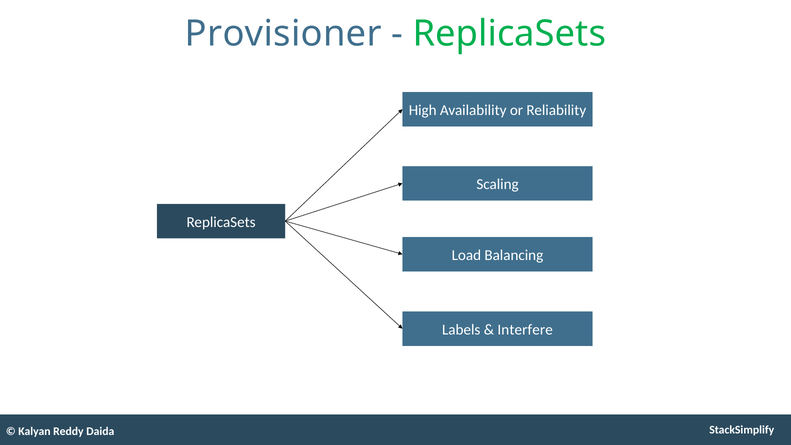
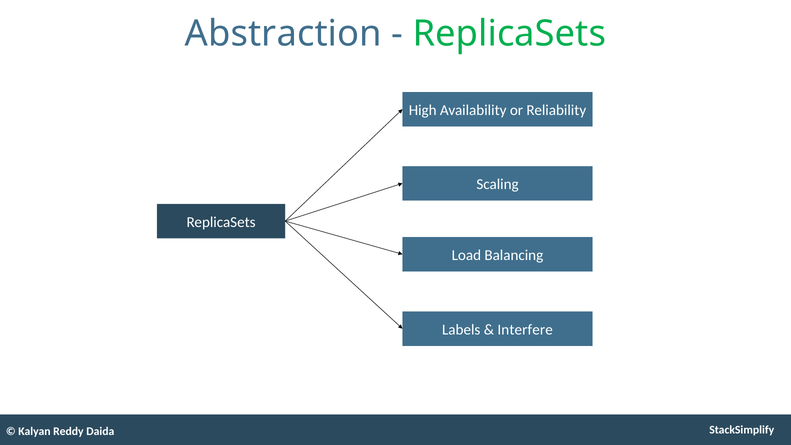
Provisioner: Provisioner -> Abstraction (283, 34)
